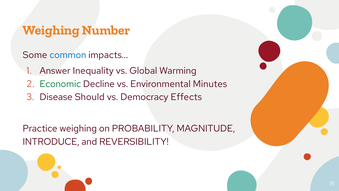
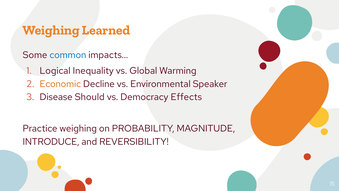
Number: Number -> Learned (106, 30)
Answer: Answer -> Logical (55, 71)
Economic colour: green -> orange (60, 84)
Minutes: Minutes -> Speaker (210, 84)
